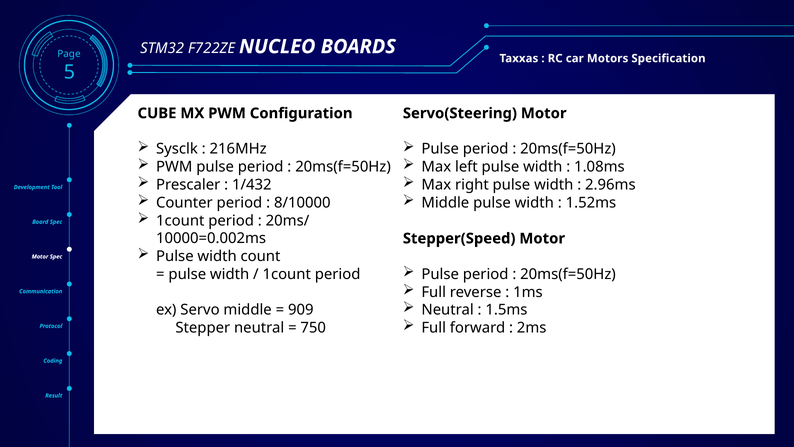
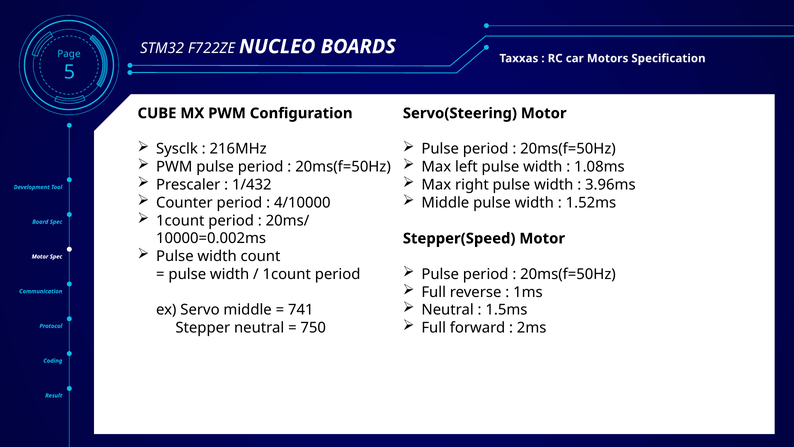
2.96ms: 2.96ms -> 3.96ms (610, 185)
8/10000: 8/10000 -> 4/10000 (302, 203)
909: 909 -> 741 (301, 310)
